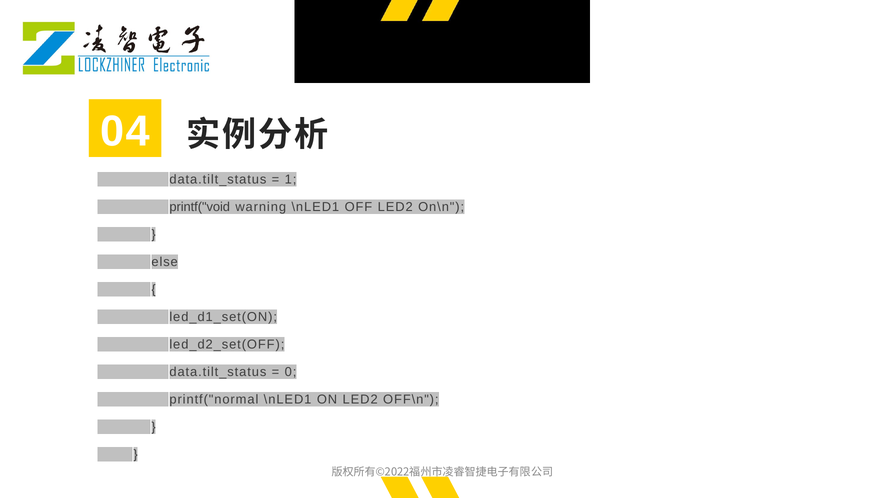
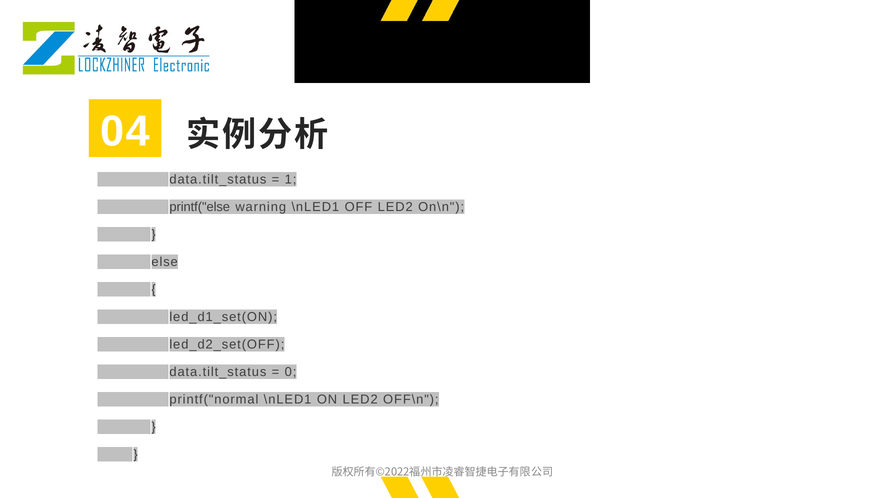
printf("void: printf("void -> printf("else (200, 207)
